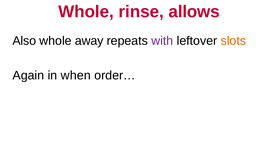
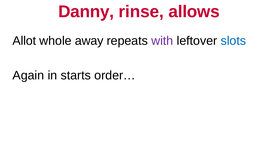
Whole: Whole -> Danny (86, 12)
Also: Also -> Allot (24, 41)
slots colour: orange -> blue (233, 41)
when: when -> starts (76, 75)
